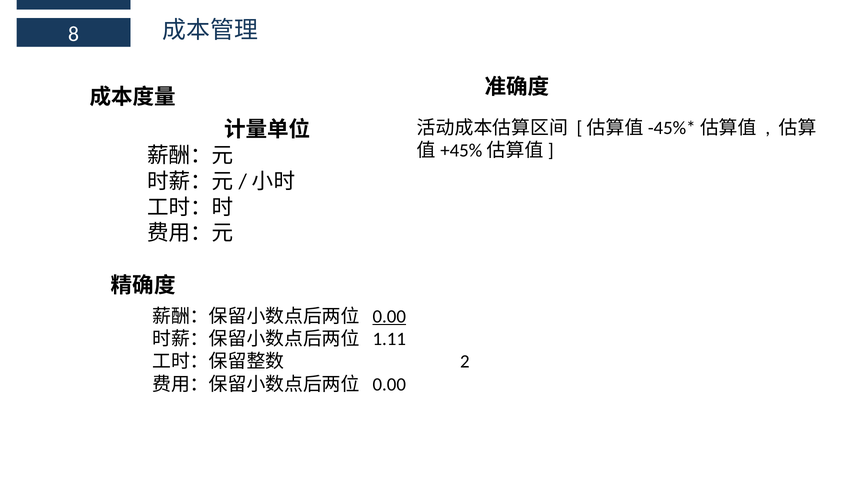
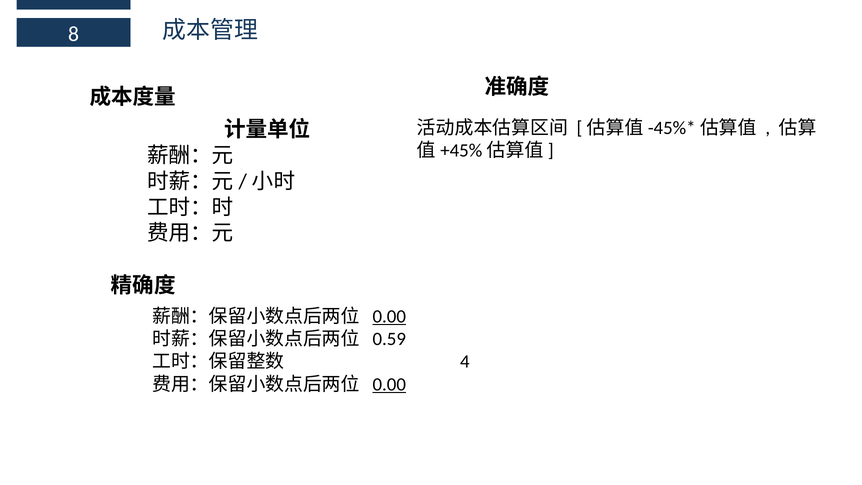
1.11: 1.11 -> 0.59 (389, 339)
2: 2 -> 4 (465, 362)
0.00 underline: none -> present (389, 384)
